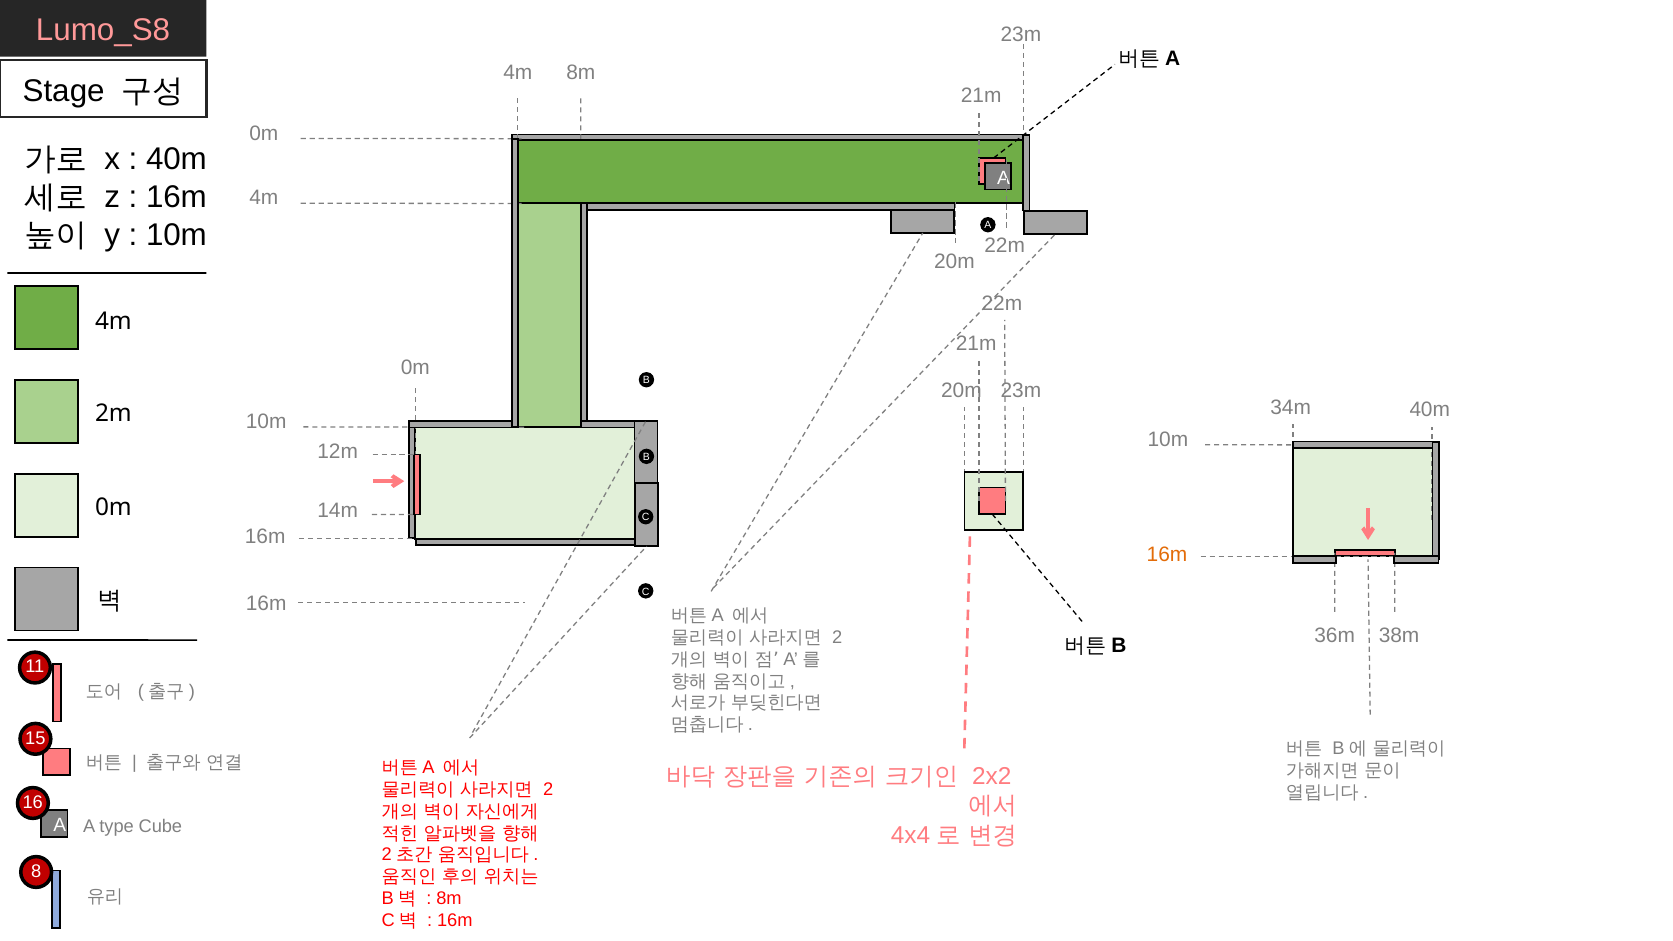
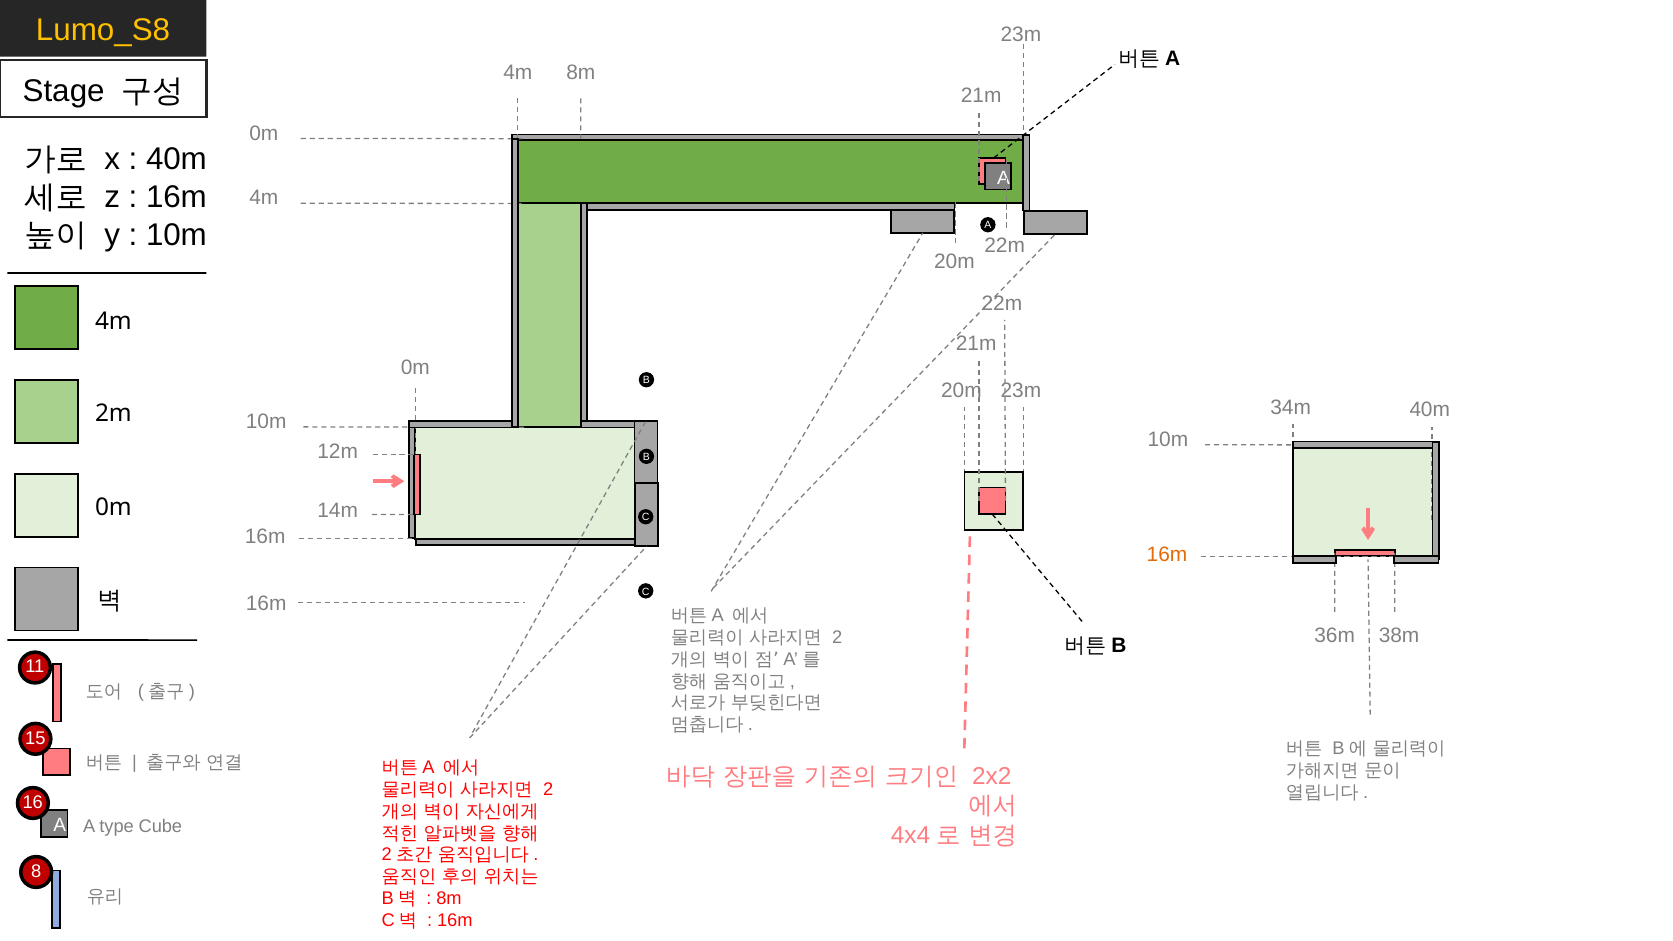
Lumo_S8 colour: pink -> yellow (103, 30)
